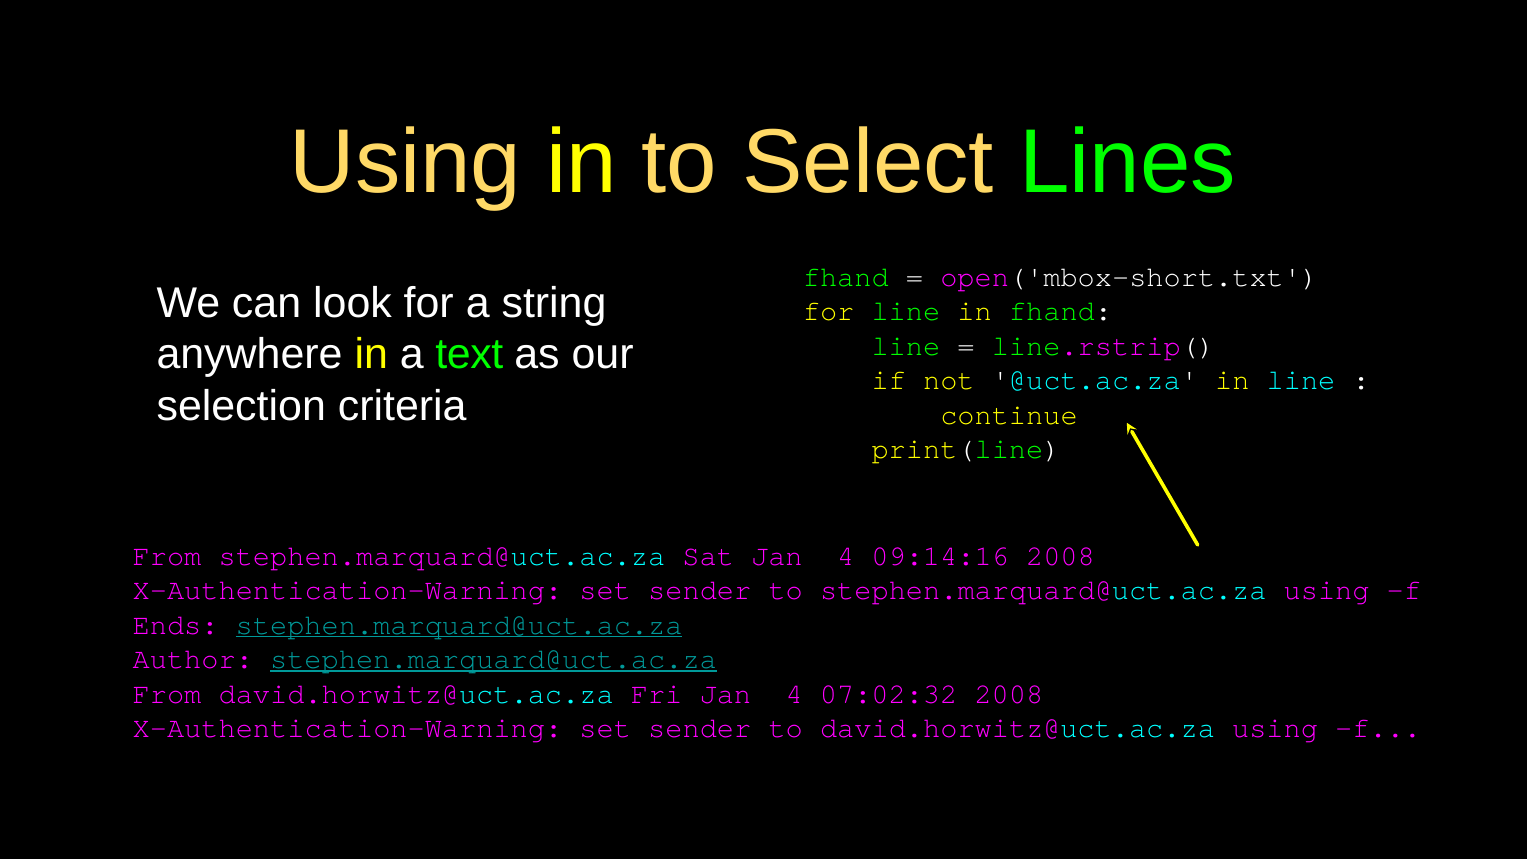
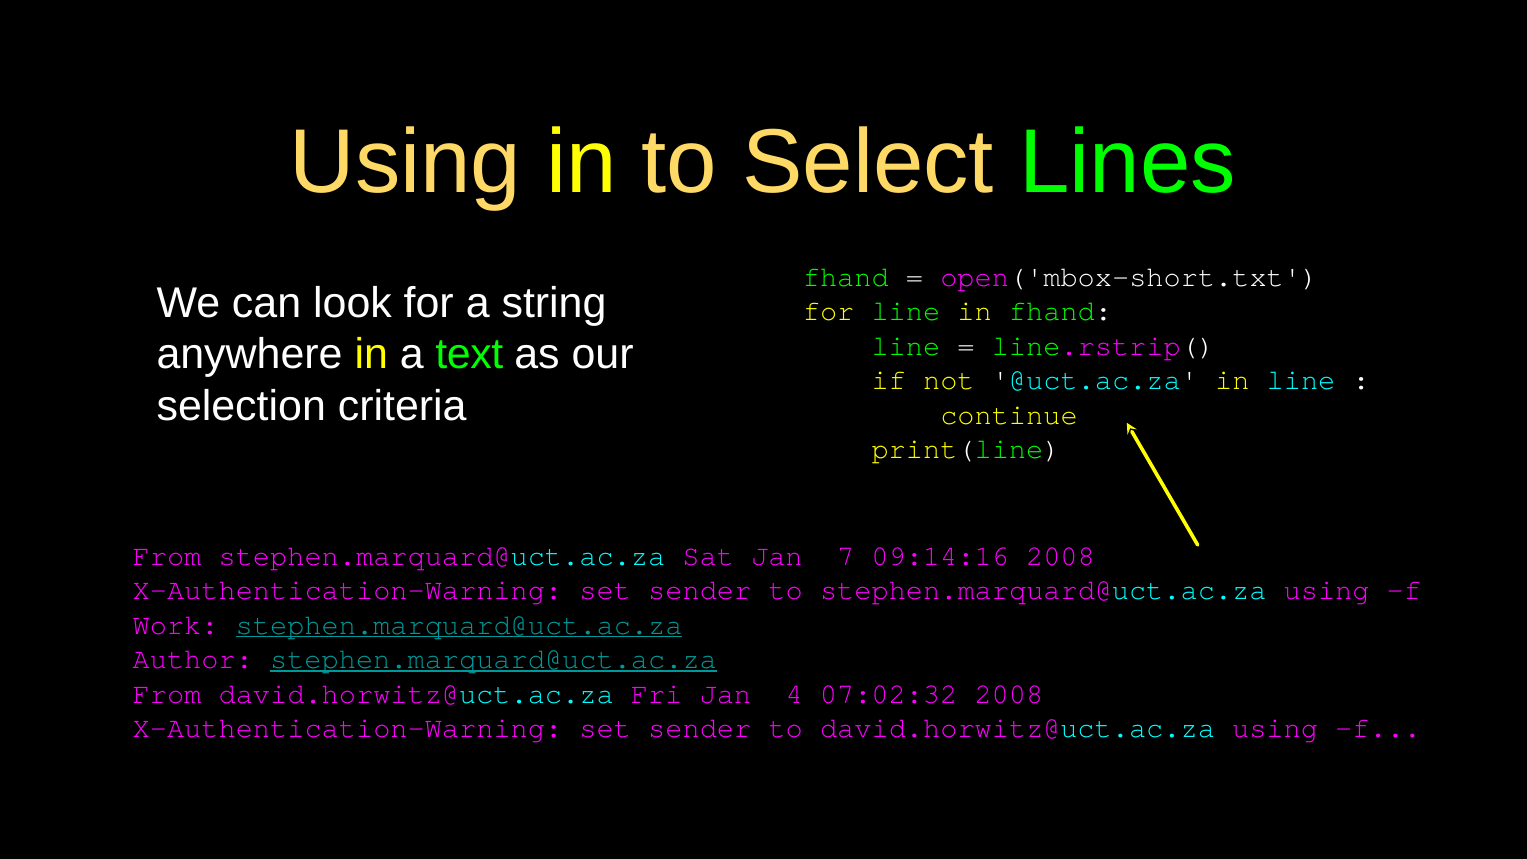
Sat Jan 4: 4 -> 7 (846, 556)
Ends: Ends -> Work (176, 625)
